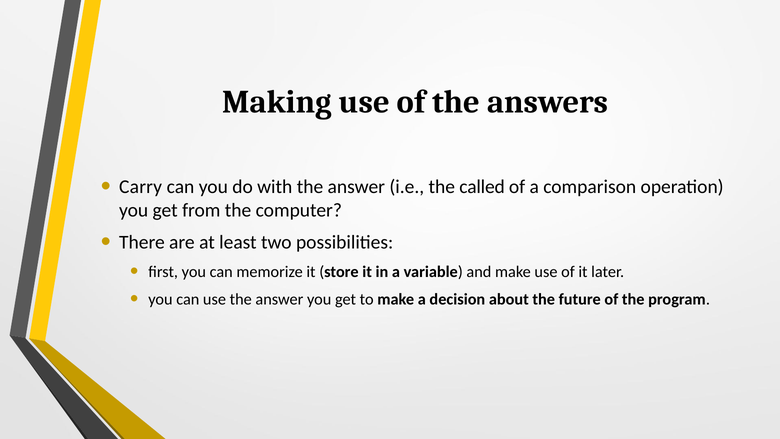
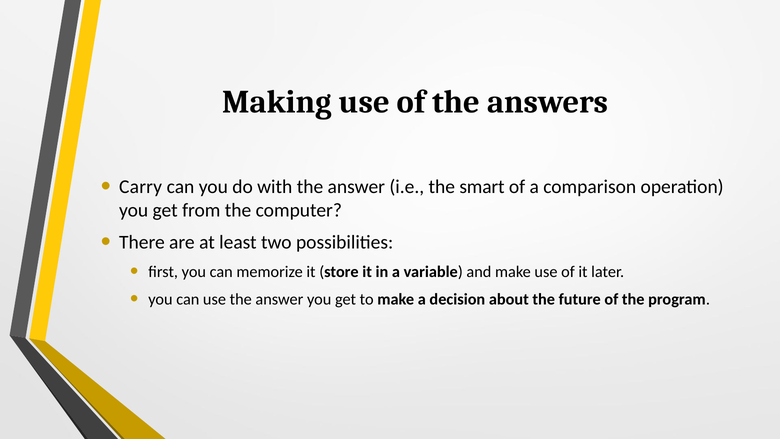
called: called -> smart (482, 187)
